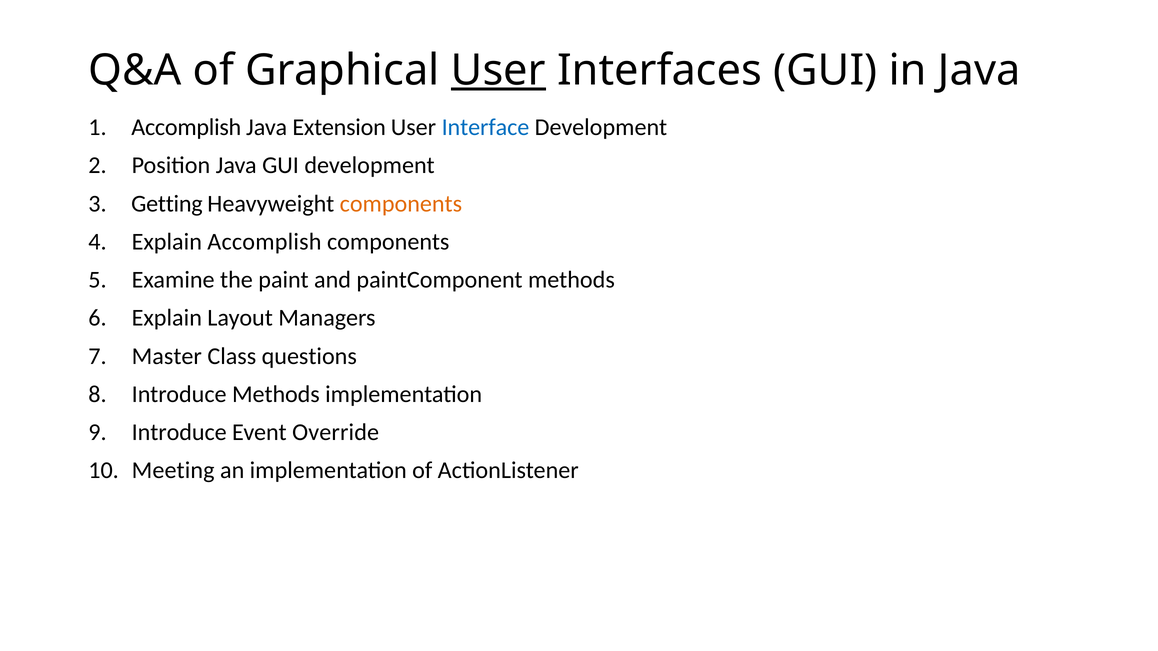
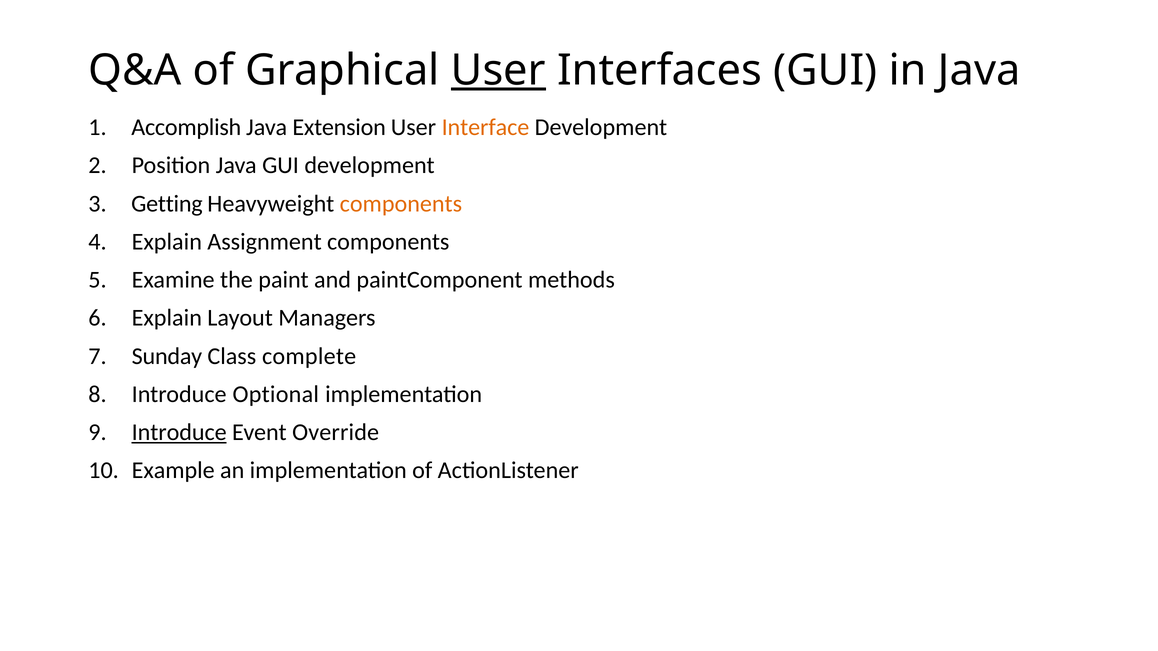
Interface colour: blue -> orange (485, 127)
Explain Accomplish: Accomplish -> Assignment (265, 242)
Master: Master -> Sunday (167, 356)
questions: questions -> complete (309, 356)
Introduce Methods: Methods -> Optional (276, 394)
Introduce underline: none -> present (179, 433)
Meeting: Meeting -> Example (173, 471)
